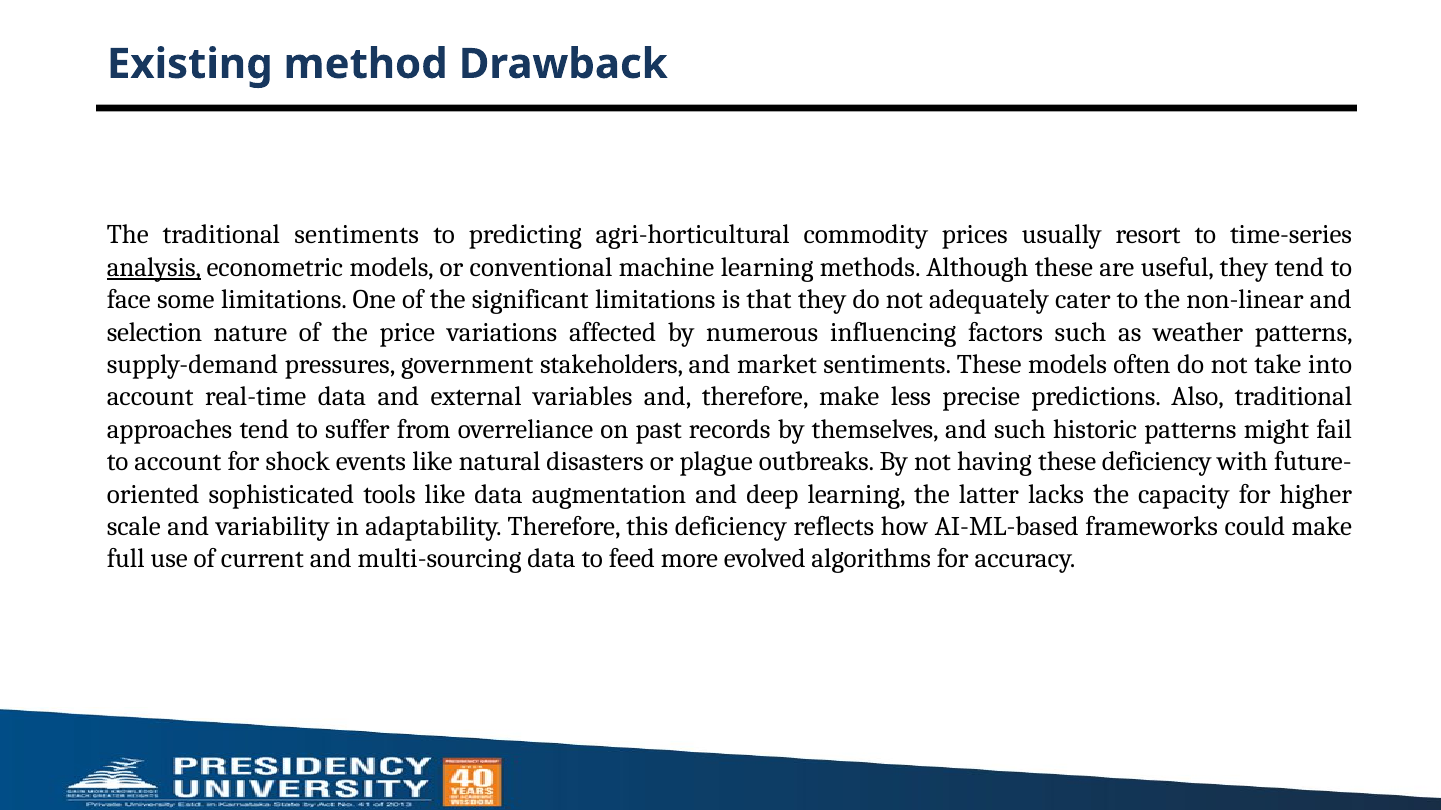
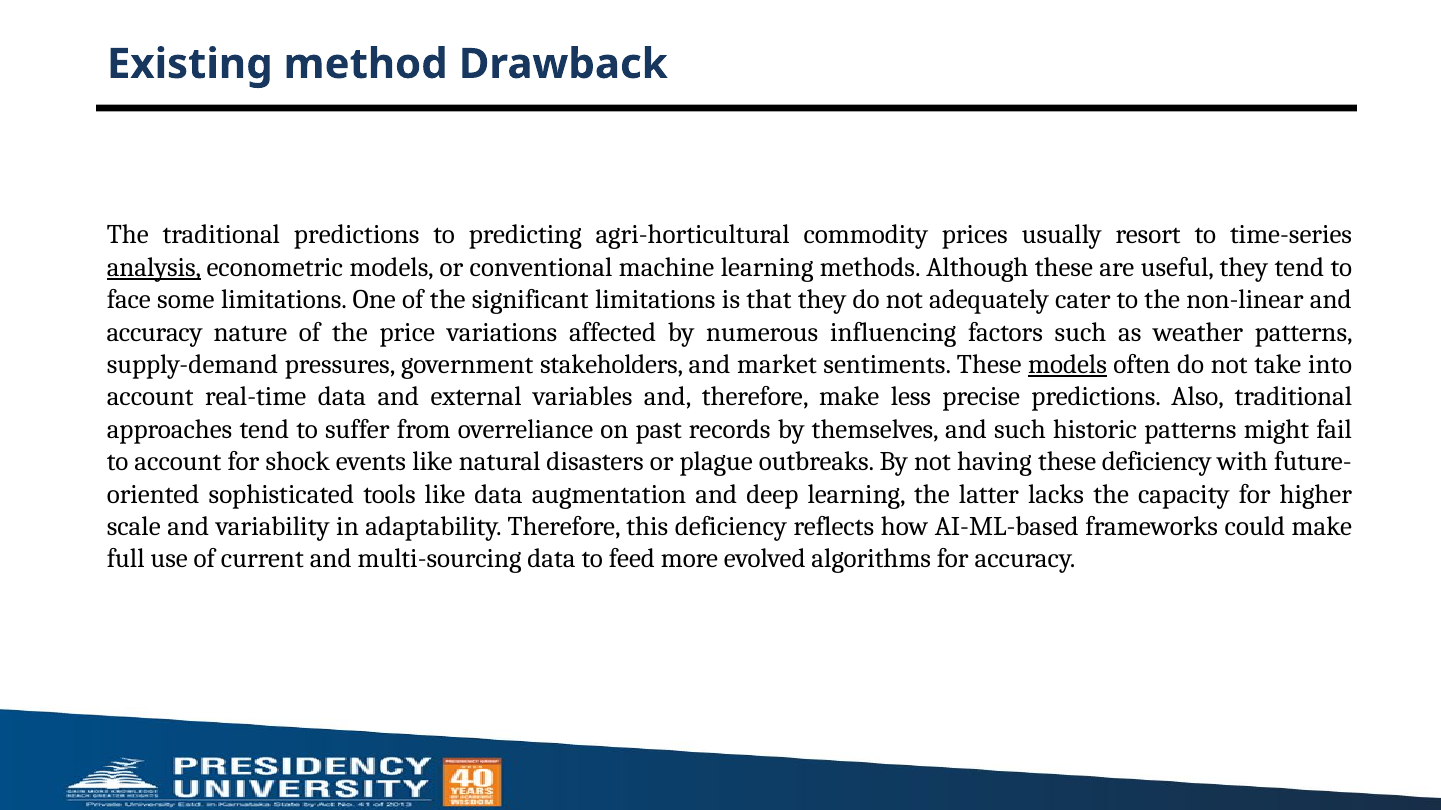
traditional sentiments: sentiments -> predictions (357, 235)
selection: selection -> accuracy (155, 332)
models underline: none -> present (1067, 365)
